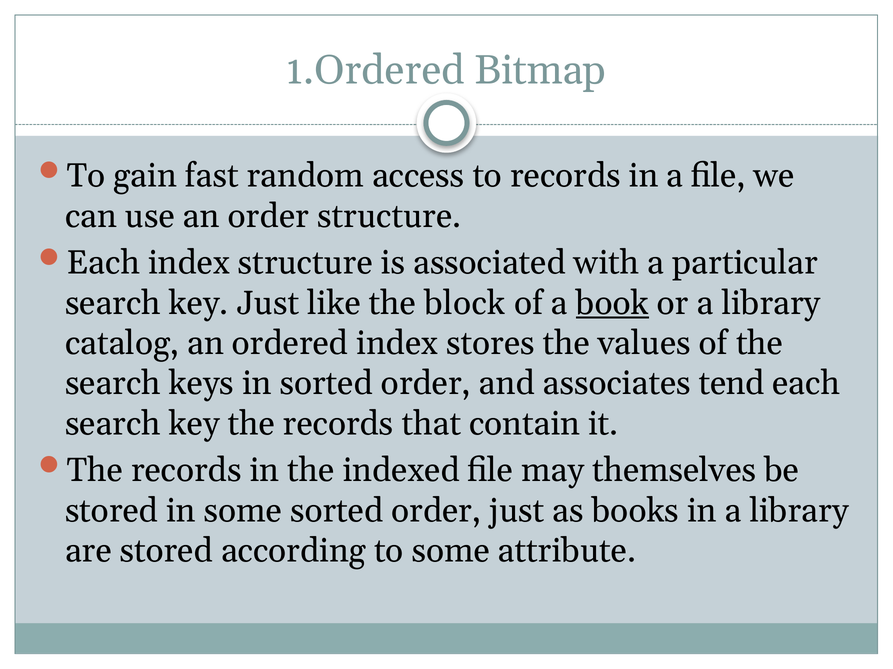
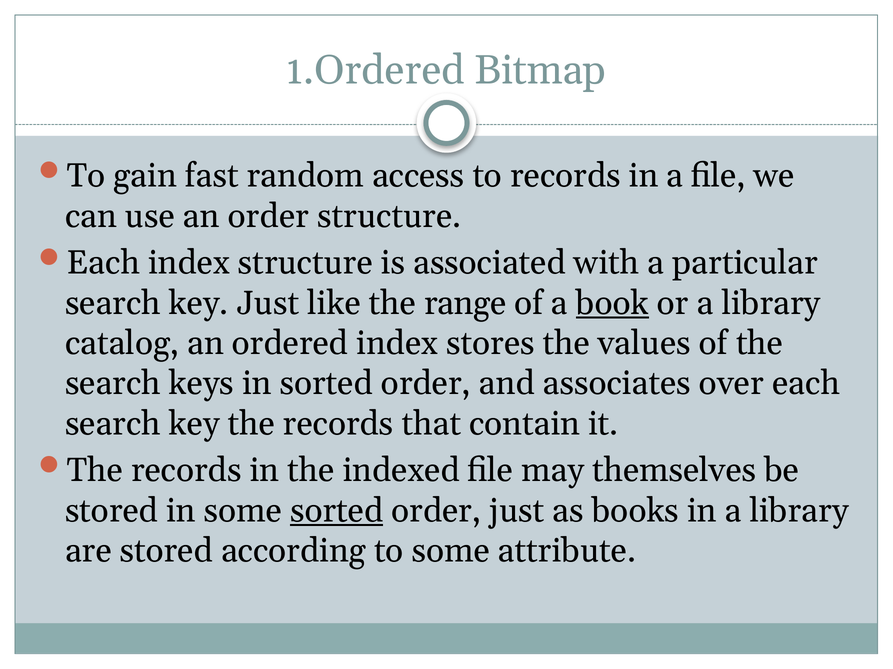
block: block -> range (465, 303)
tend: tend -> over (731, 384)
sorted underline: none -> present (337, 511)
